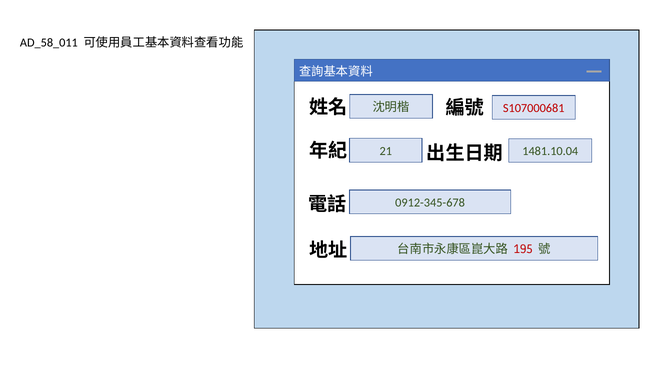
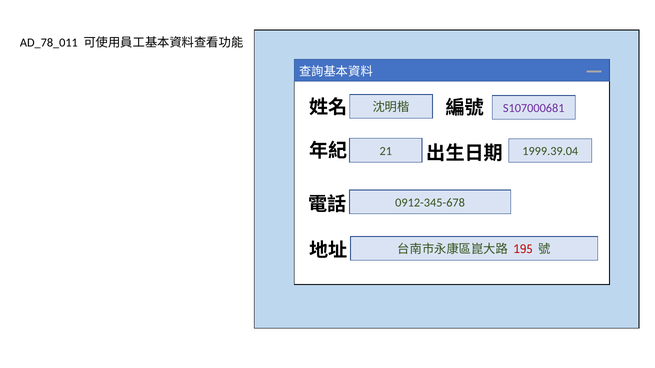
AD_58_011: AD_58_011 -> AD_78_011 (49, 43)
S107000681 colour: red -> purple (534, 108)
1481.10.04: 1481.10.04 -> 1999.39.04 (550, 152)
